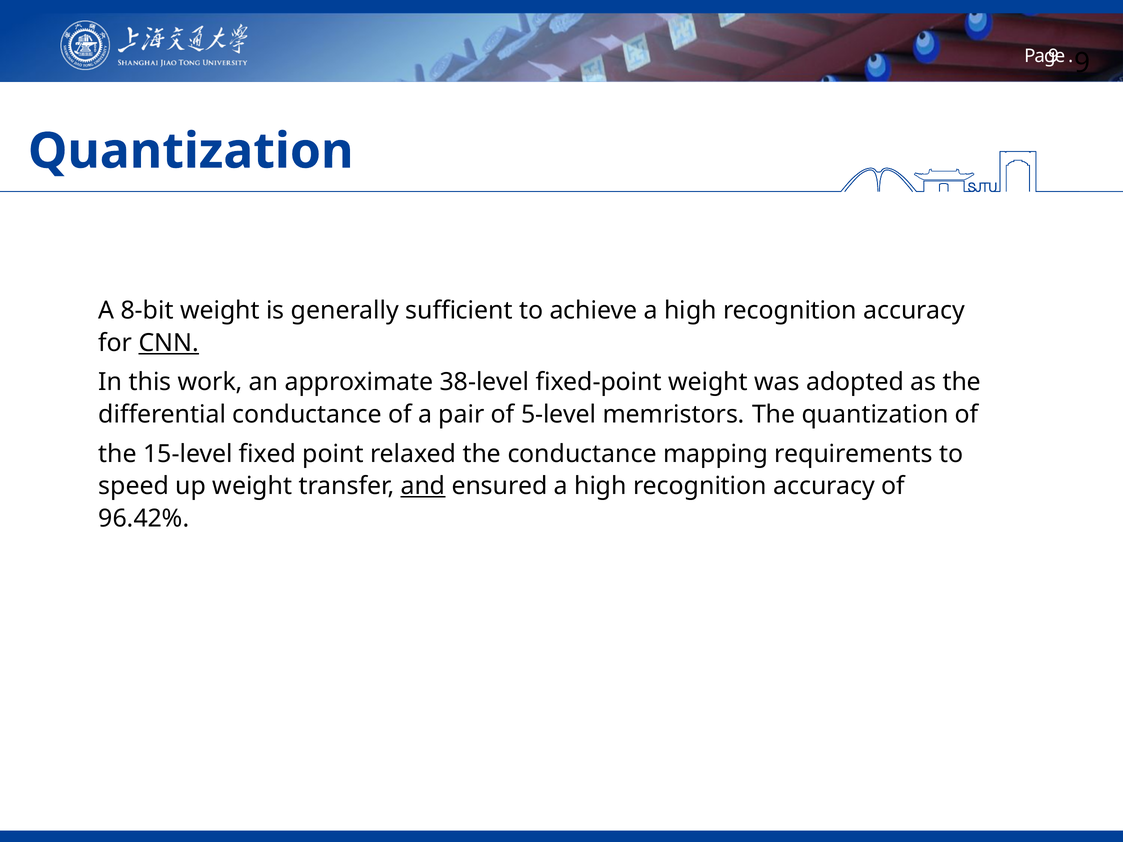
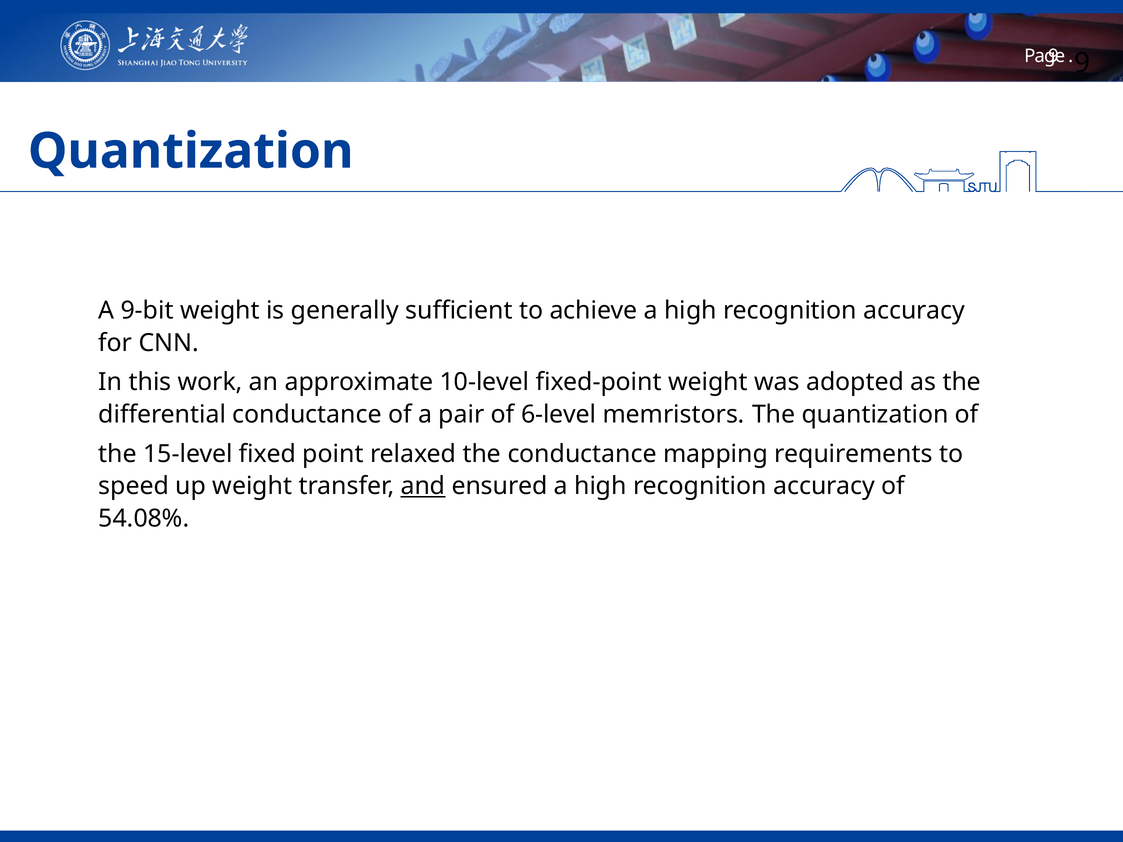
8-bit: 8-bit -> 9-bit (147, 311)
CNN underline: present -> none (169, 343)
38-level: 38-level -> 10-level (485, 382)
5-level: 5-level -> 6-level (559, 415)
96.42%: 96.42% -> 54.08% (144, 519)
